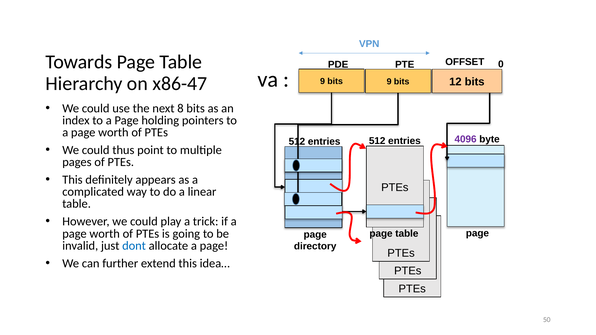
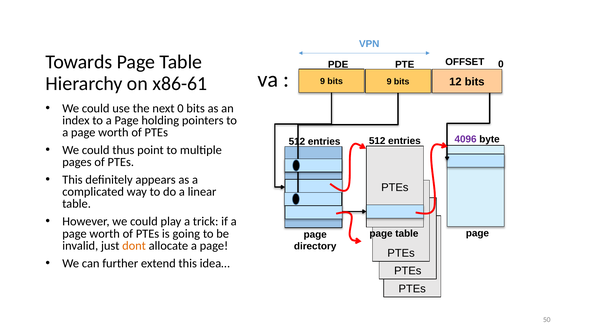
x86-47: x86-47 -> x86-61 (180, 84)
next 8: 8 -> 0 (180, 108)
dont colour: blue -> orange (134, 246)
